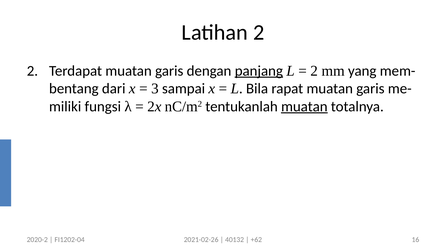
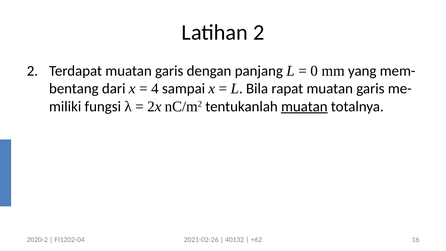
panjang underline: present -> none (259, 71)
2: 2 -> 0 (314, 71)
3: 3 -> 4 (155, 89)
